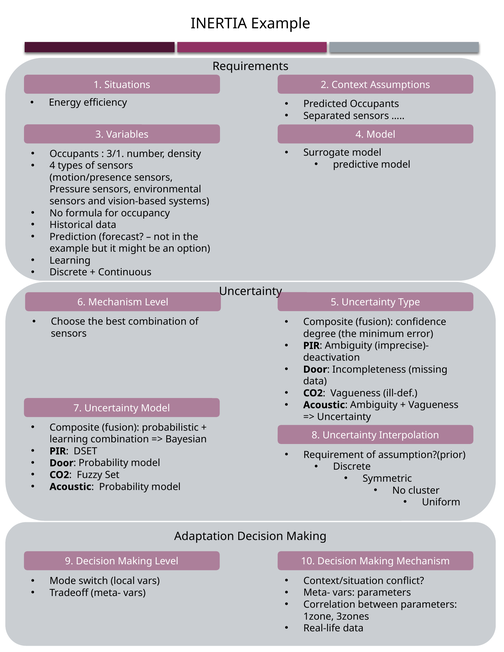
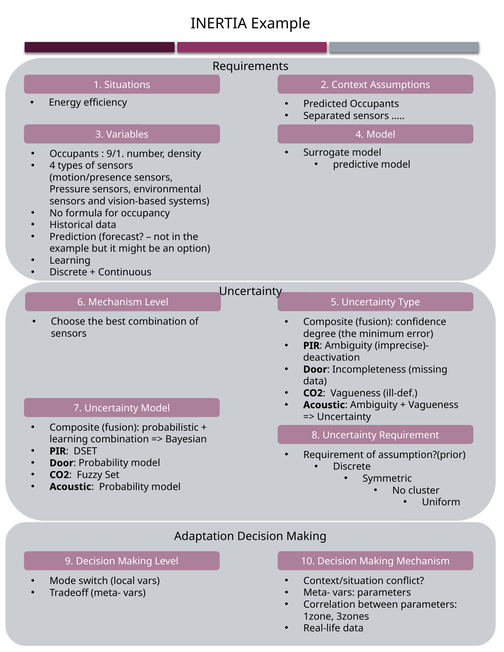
3/1: 3/1 -> 9/1 (115, 154)
Uncertainty Interpolation: Interpolation -> Requirement (409, 435)
